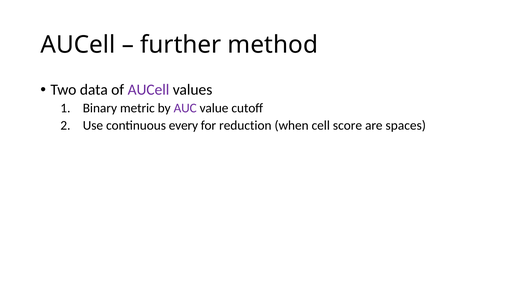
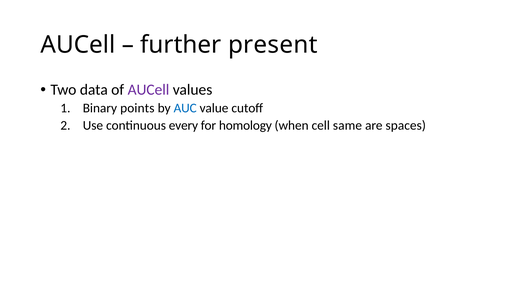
method: method -> present (273, 45)
metric: metric -> points (137, 108)
AUC colour: purple -> blue (185, 108)
reduction: reduction -> homology (245, 125)
score: score -> same (347, 125)
